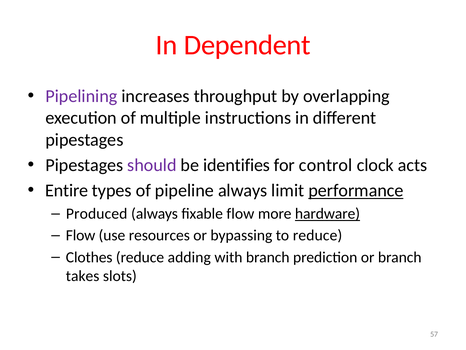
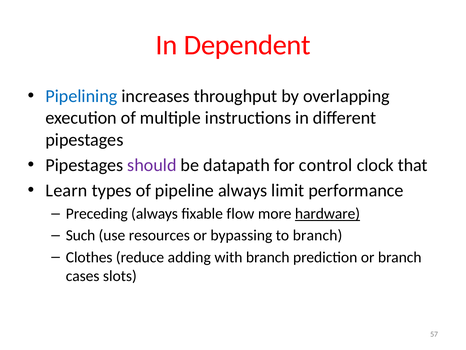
Pipelining colour: purple -> blue (81, 96)
identifies: identifies -> datapath (237, 165)
acts: acts -> that (413, 165)
Entire: Entire -> Learn (67, 190)
performance underline: present -> none (356, 190)
Produced: Produced -> Preceding (97, 213)
Flow: Flow -> Such (81, 235)
to reduce: reduce -> branch (318, 235)
takes: takes -> cases (83, 276)
